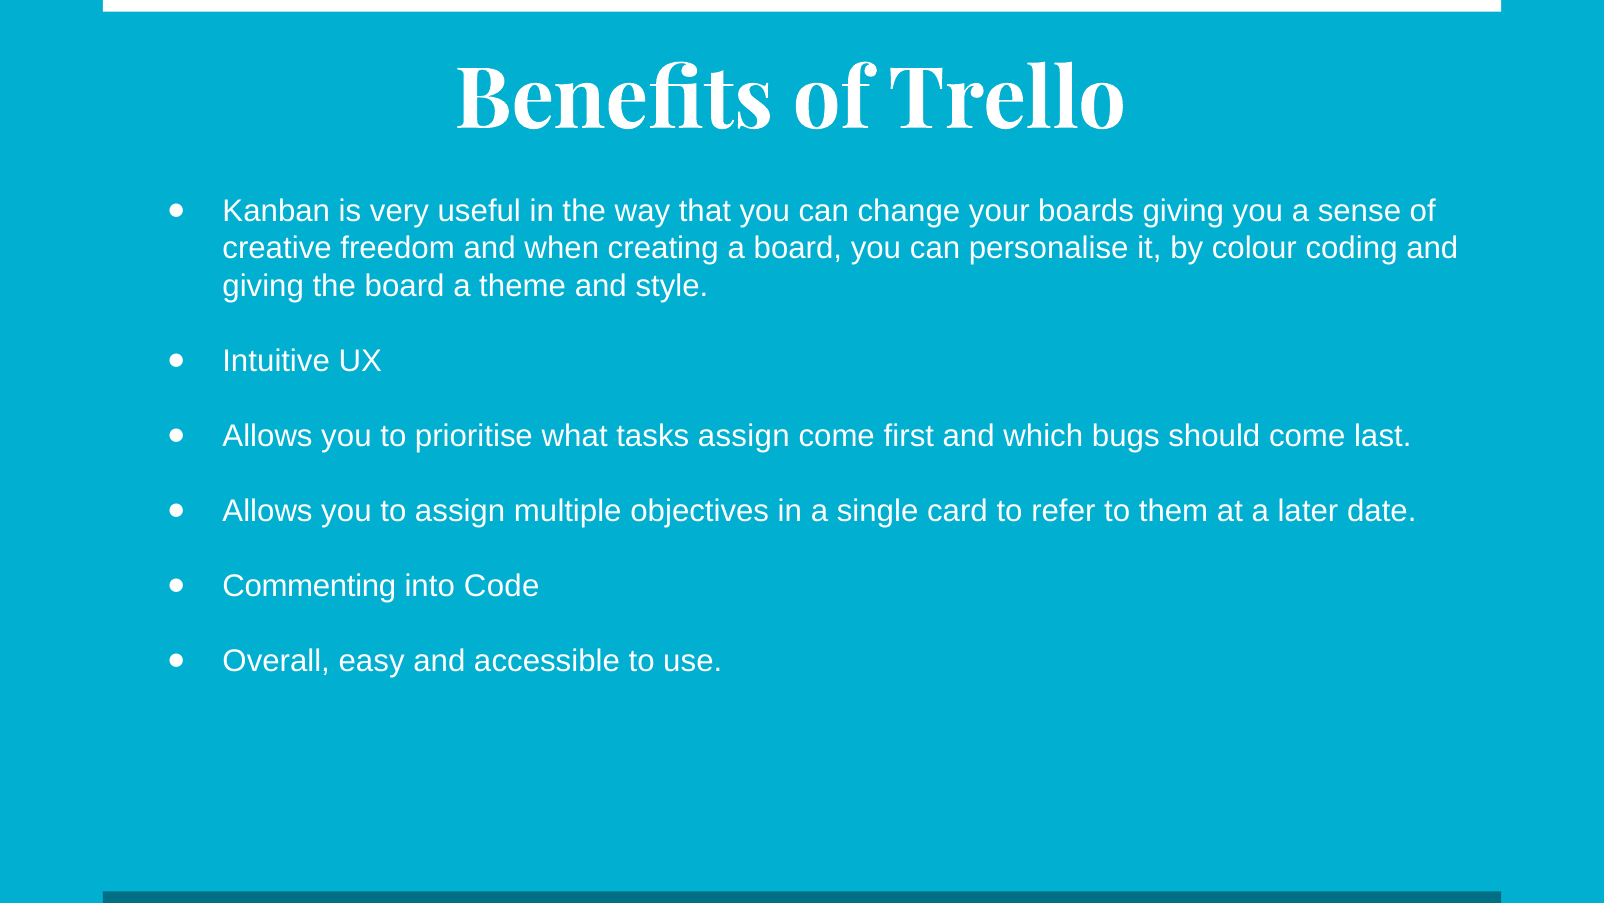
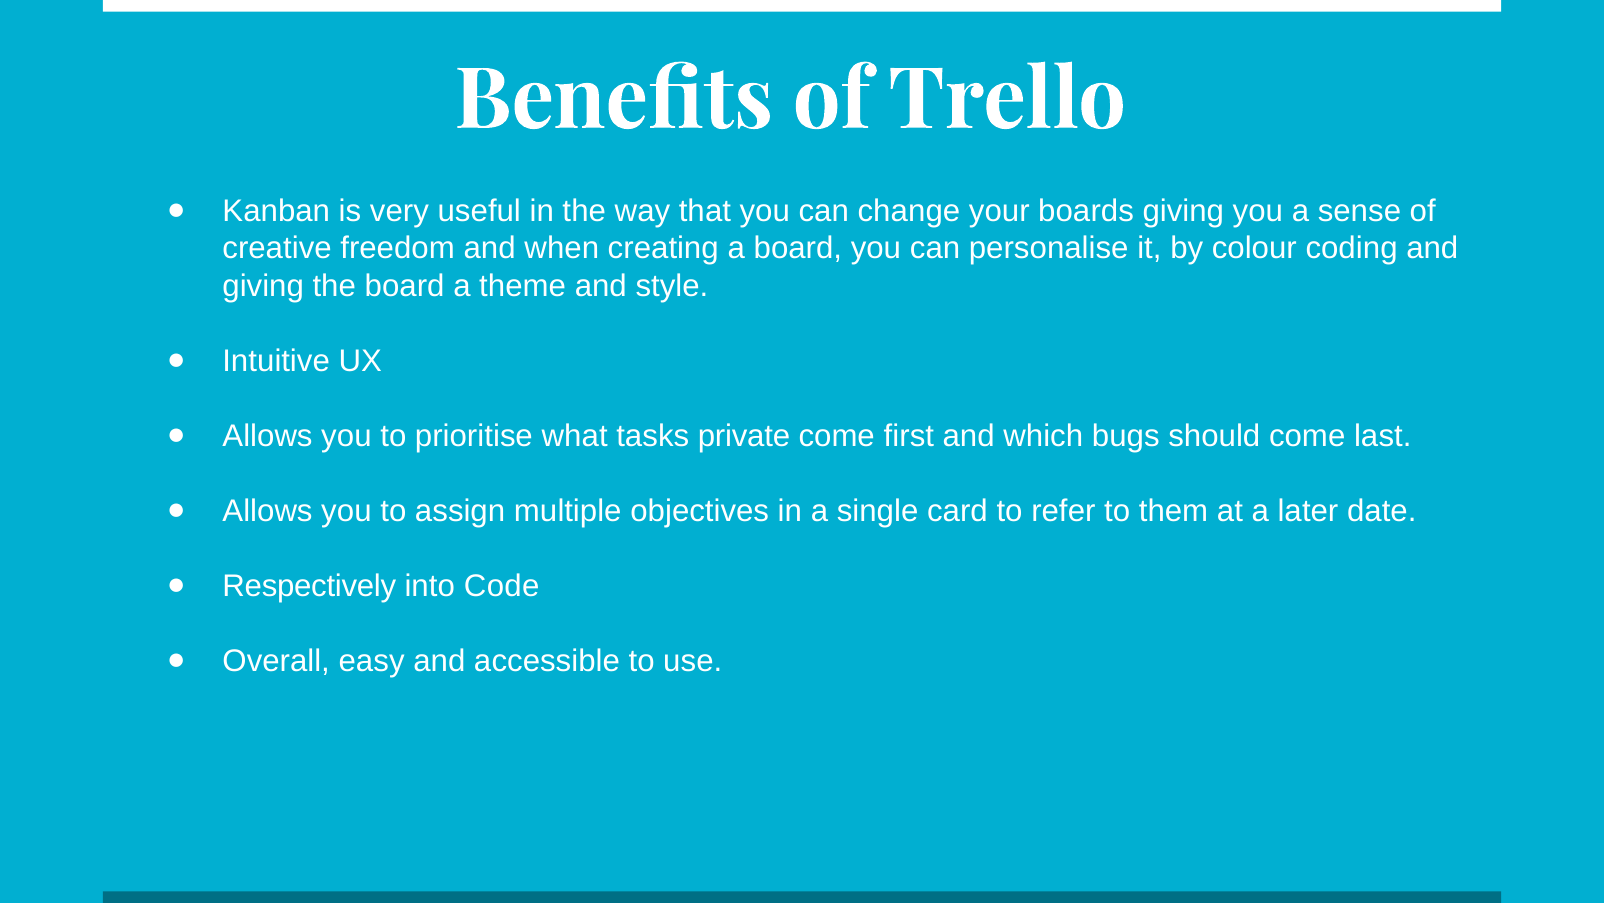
tasks assign: assign -> private (744, 436)
Commenting: Commenting -> Respectively (309, 585)
